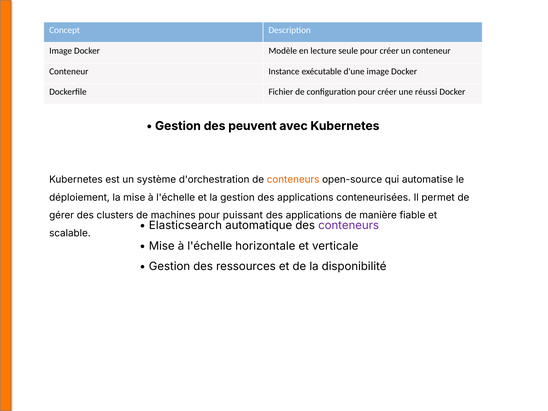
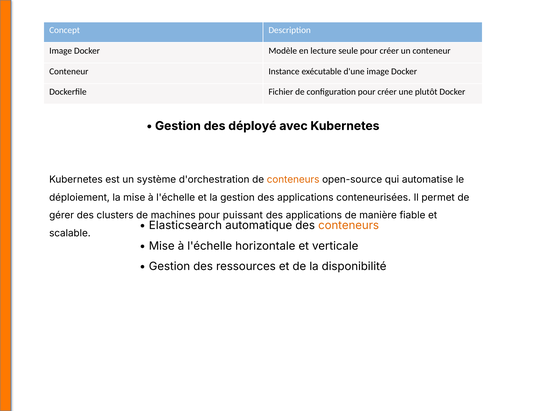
réussi: réussi -> plutôt (426, 92)
peuvent: peuvent -> déployé (252, 126)
conteneurs colour: purple -> orange (349, 225)
